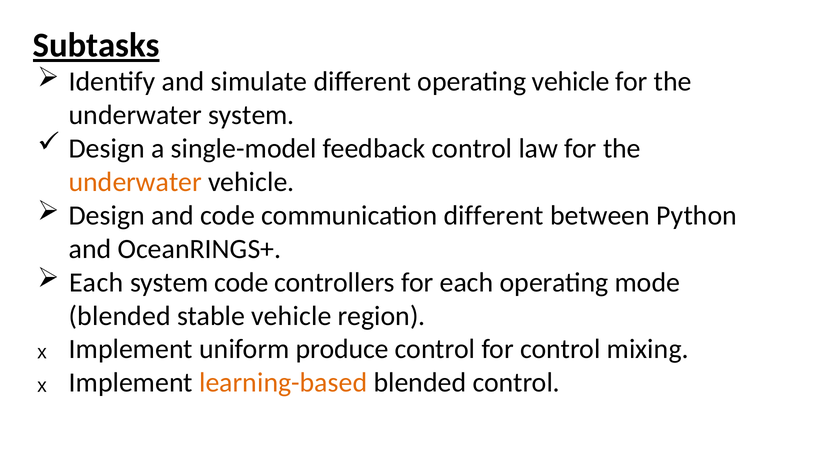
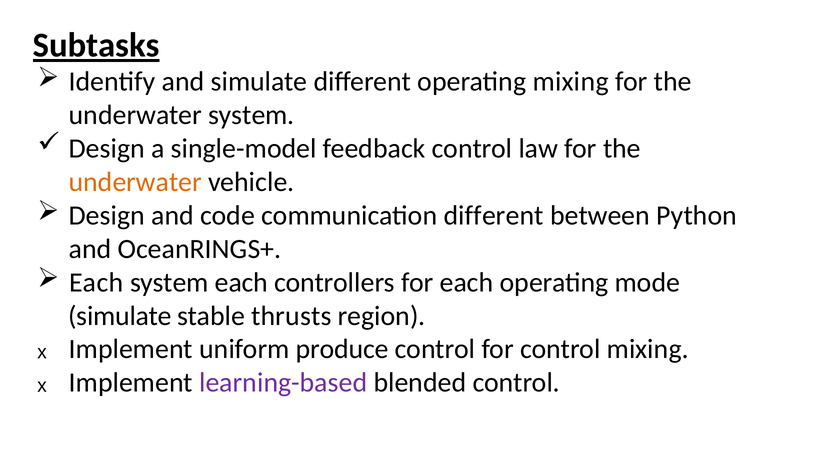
operating vehicle: vehicle -> mixing (571, 82)
system code: code -> each (241, 283)
blended: blended -> simulate (120, 316)
stable vehicle: vehicle -> thrusts (291, 316)
learning-based colour: orange -> purple (283, 383)
